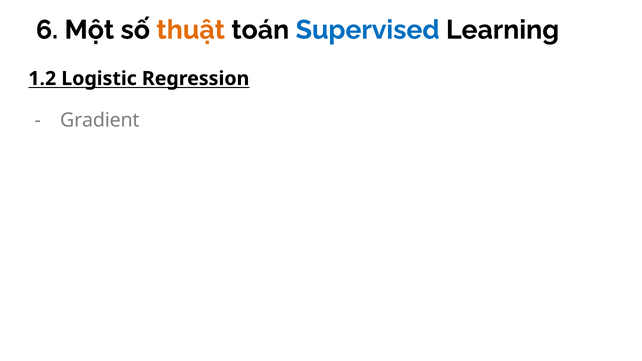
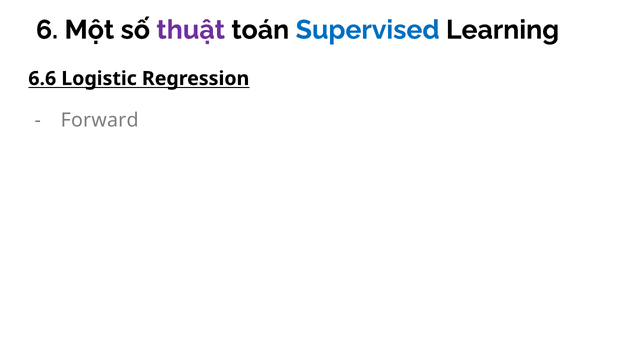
thuật colour: orange -> purple (191, 30)
1.2: 1.2 -> 6.6 (42, 79)
Gradient: Gradient -> Forward (100, 120)
